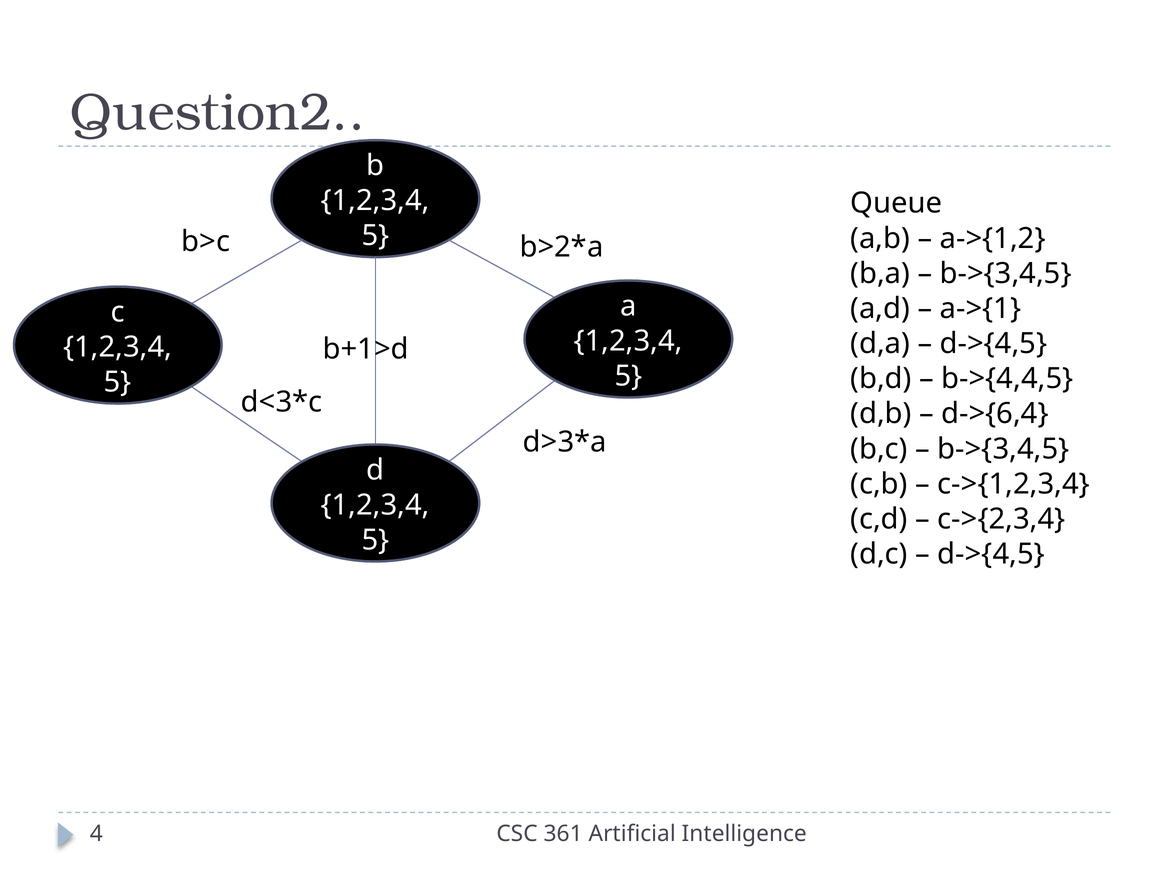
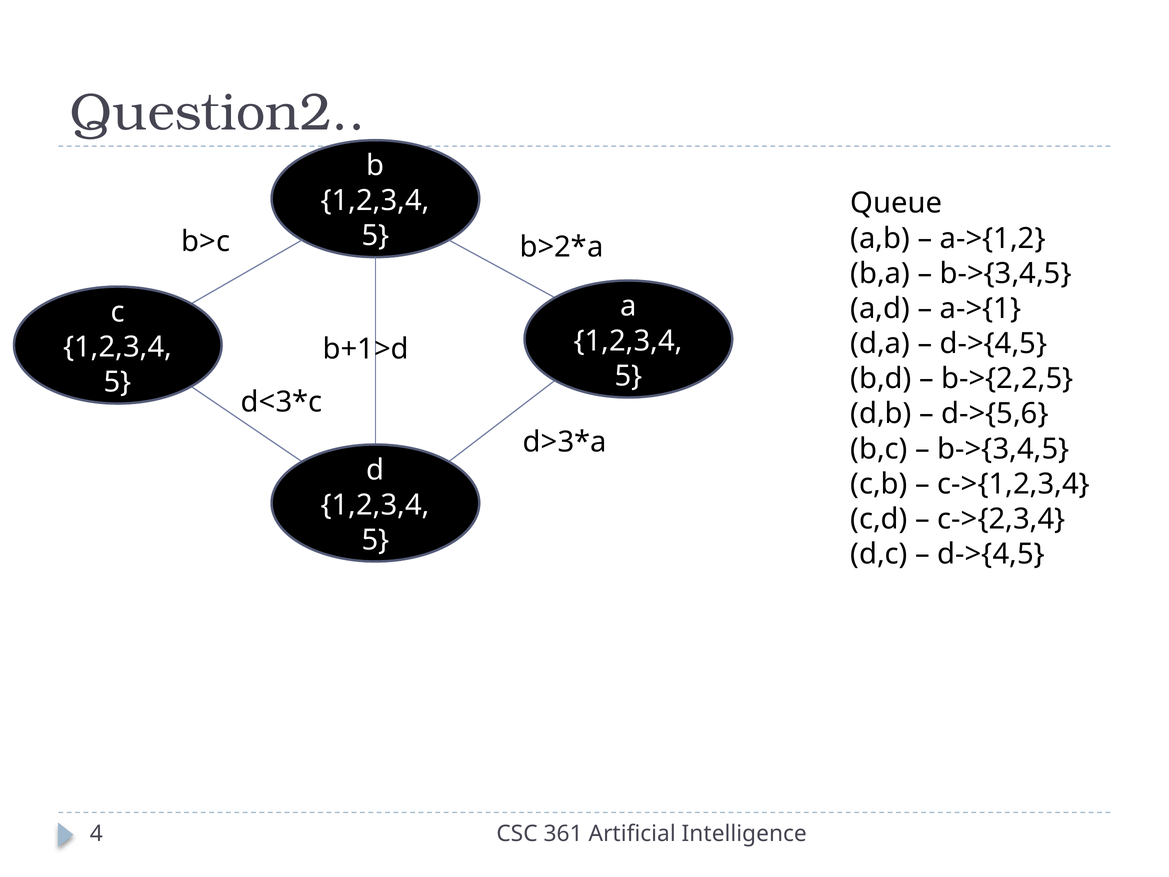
b->{4,4,5: b->{4,4,5 -> b->{2,2,5 (1007, 379)
d->{6,4: d->{6,4 -> d->{5,6 (995, 414)
